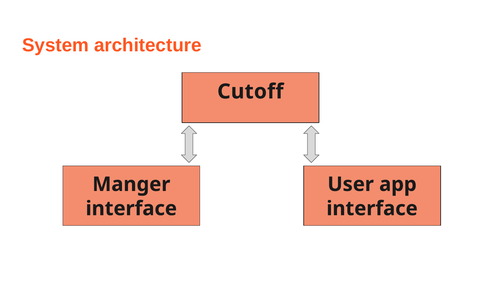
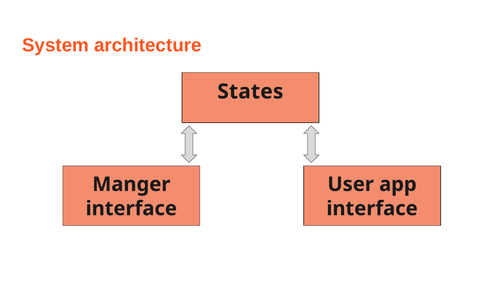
Cutoff: Cutoff -> States (250, 91)
